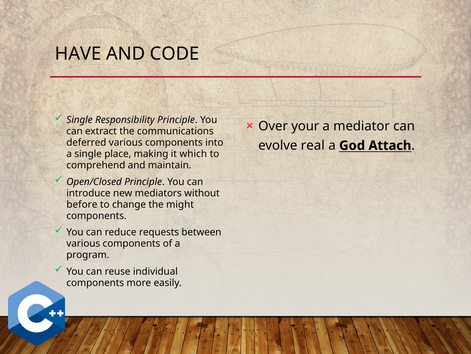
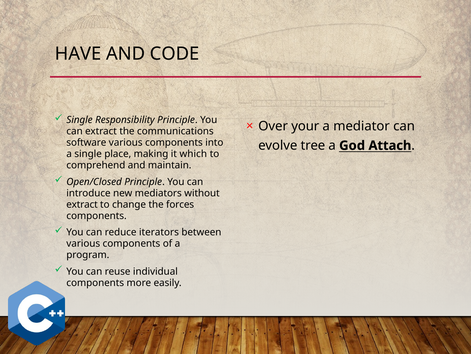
deferred: deferred -> software (86, 142)
real: real -> tree (313, 145)
before: before -> extract (82, 204)
might: might -> forces (180, 204)
requests: requests -> iterators (159, 232)
